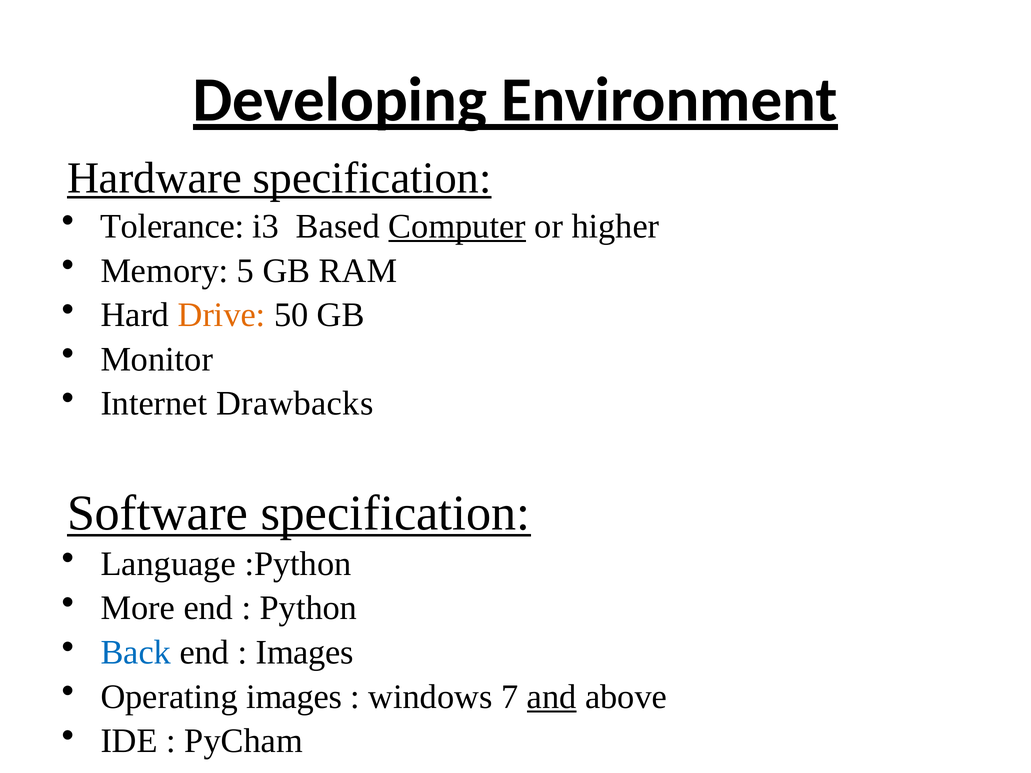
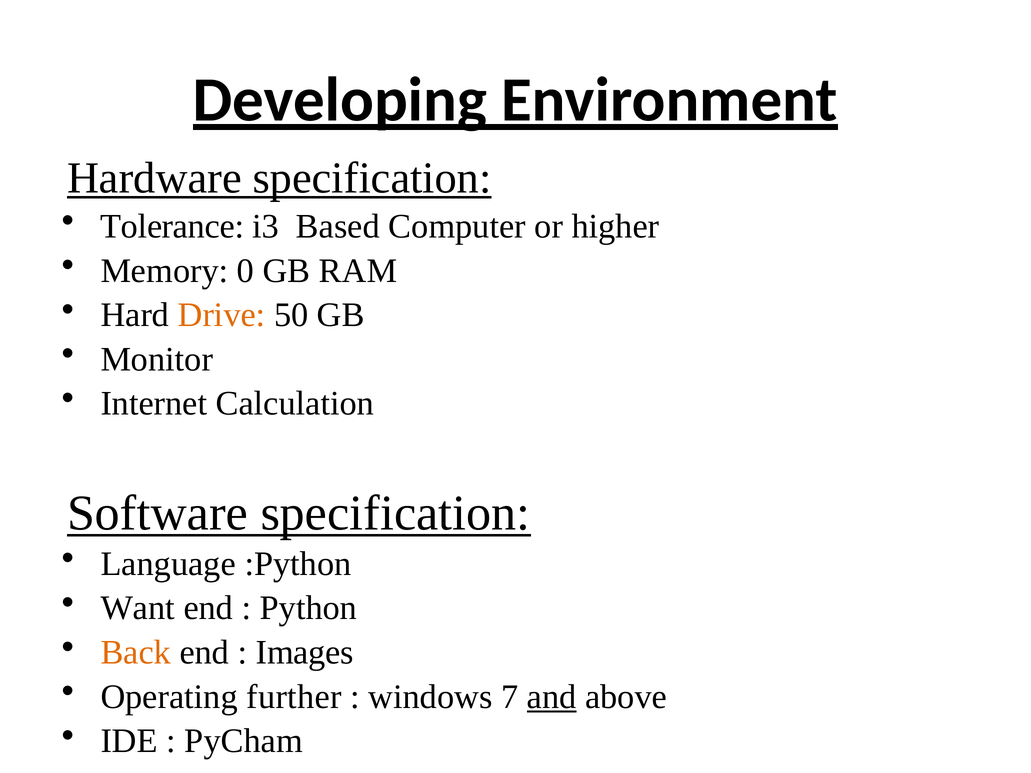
Computer underline: present -> none (457, 226)
5: 5 -> 0 (245, 271)
Drawbacks: Drawbacks -> Calculation (295, 404)
More: More -> Want (138, 608)
Back colour: blue -> orange (136, 653)
Operating images: images -> further (294, 697)
